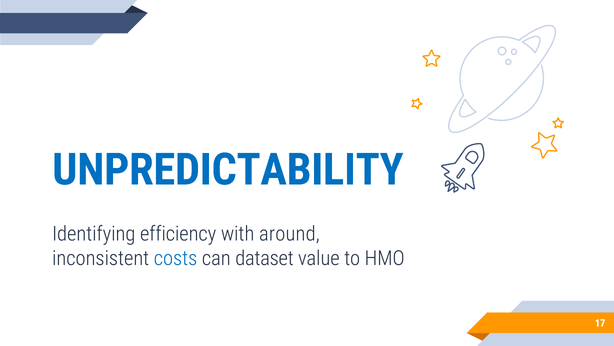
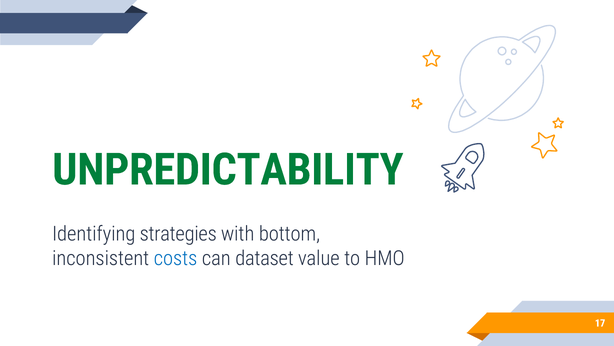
UNPREDICTABILITY colour: blue -> green (228, 169)
efficiency: efficiency -> strategies (178, 234)
around: around -> bottom (290, 234)
